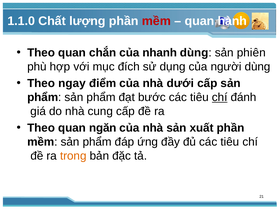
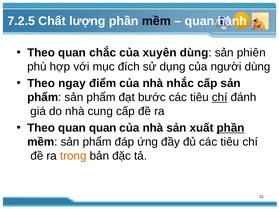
1.1.0: 1.1.0 -> 7.2.5 (21, 21)
mềm colour: red -> black (156, 21)
chắn: chắn -> chắc (103, 53)
nhanh: nhanh -> xuyên (160, 53)
dưới: dưới -> nhắc (180, 83)
quan ngăn: ngăn -> quan (103, 128)
phần underline: none -> present (231, 128)
